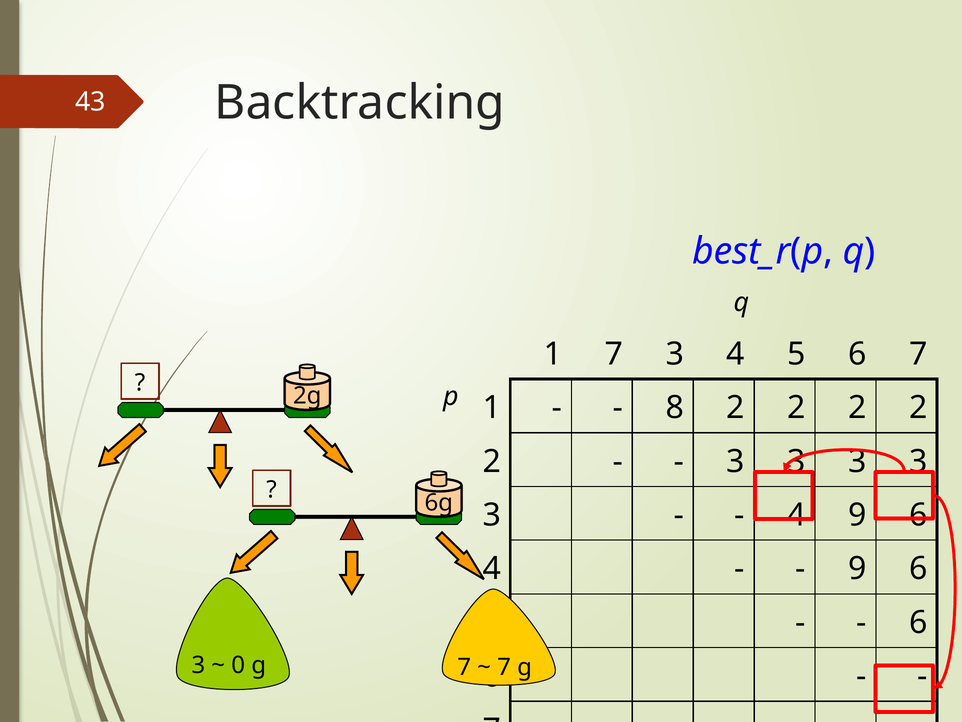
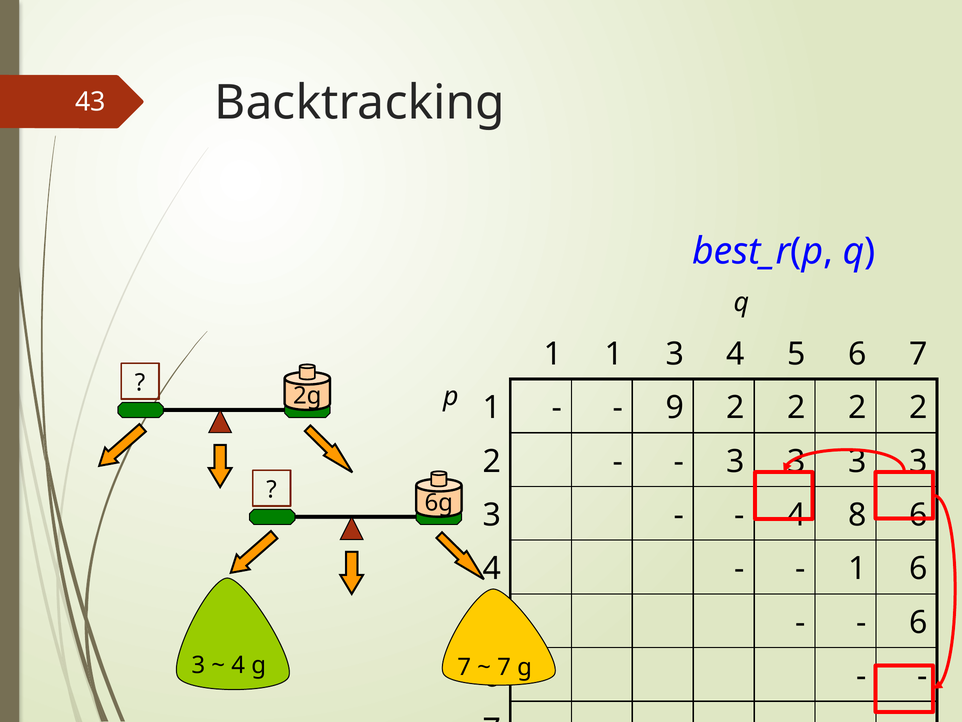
1 7: 7 -> 1 (614, 354)
8: 8 -> 9 (675, 407)
9: 9 -> 8 (858, 515)
9: 9 -> 1 (858, 568)
0: 0 -> 4 (238, 665)
